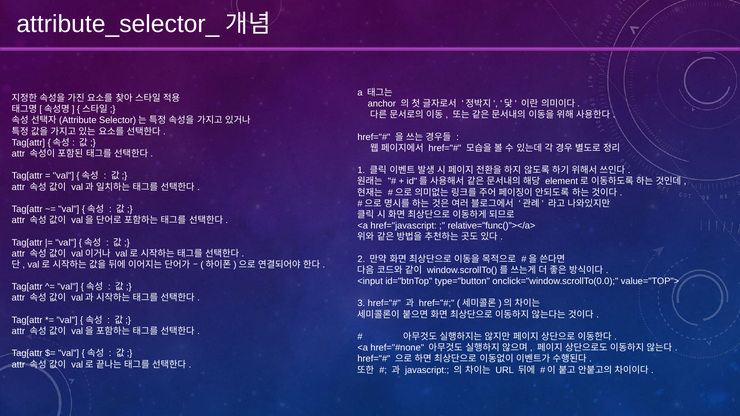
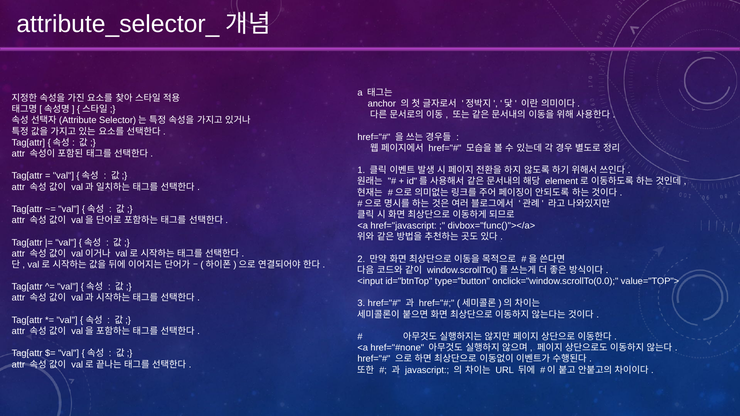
relative="func()"></a>: relative="func()"></a> -> divbox="func()"></a> (491, 226)
